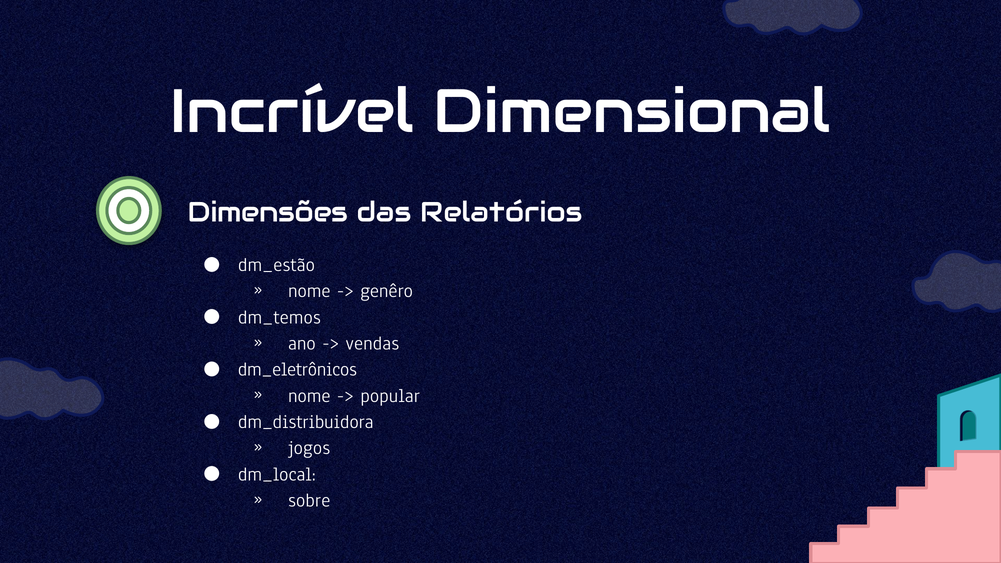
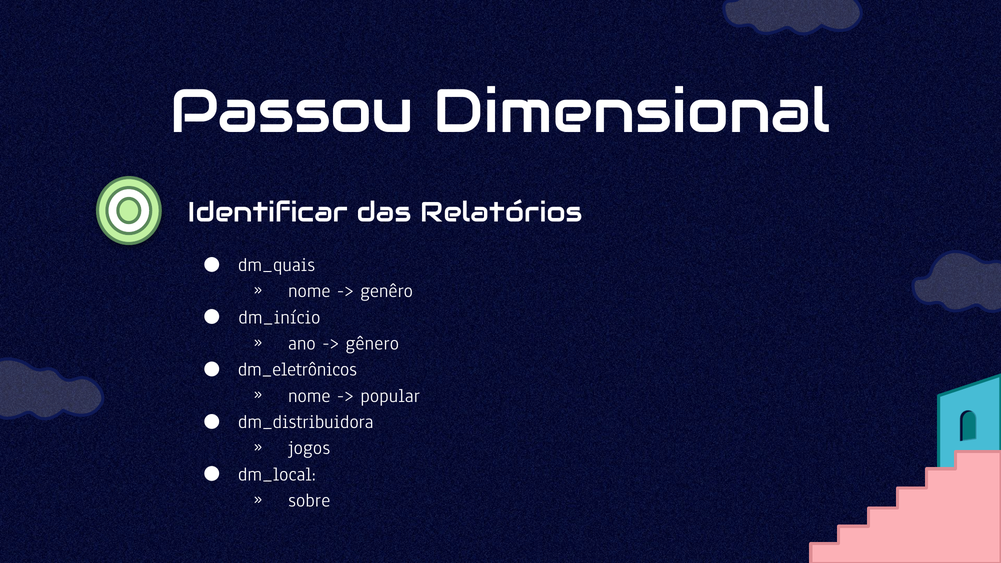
Incrível: Incrível -> Passou (292, 112)
Dimensões: Dimensões -> Identificar (268, 213)
dm_estão: dm_estão -> dm_quais (277, 265)
dm_temos: dm_temos -> dm_início (279, 317)
vendas: vendas -> gênero (372, 343)
